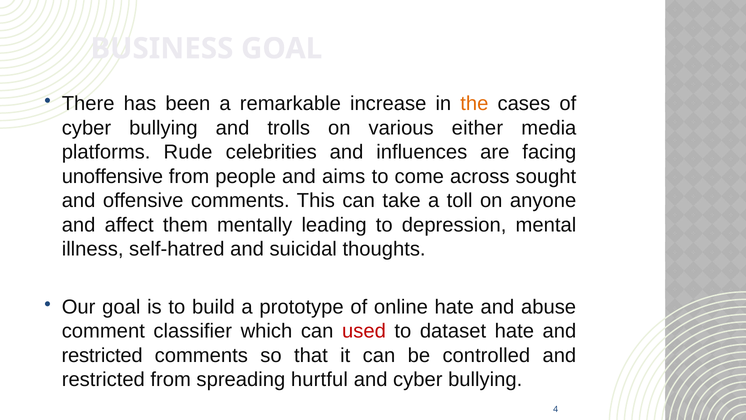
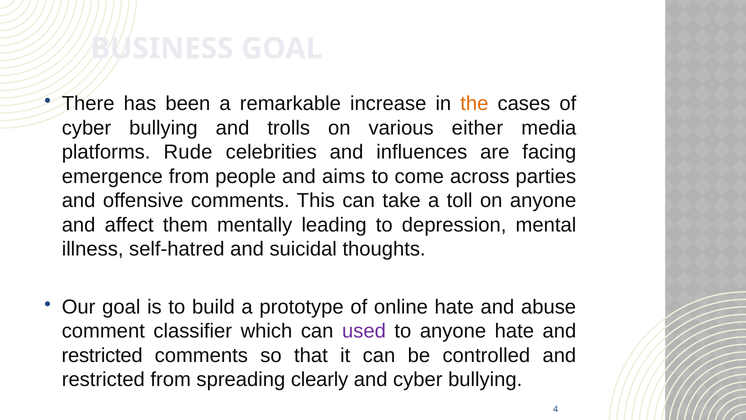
unoffensive: unoffensive -> emergence (112, 176)
sought: sought -> parties (546, 176)
used colour: red -> purple (364, 331)
to dataset: dataset -> anyone (453, 331)
hurtful: hurtful -> clearly (320, 379)
